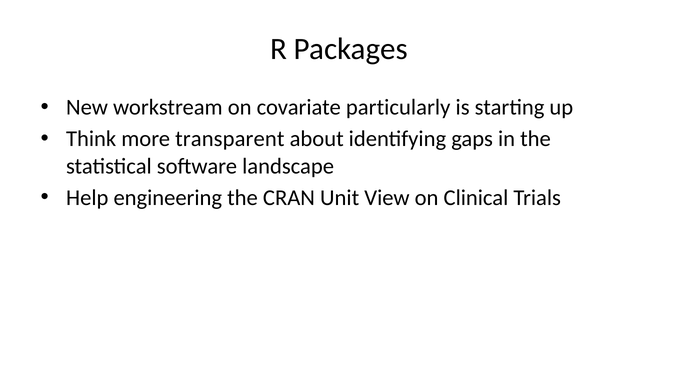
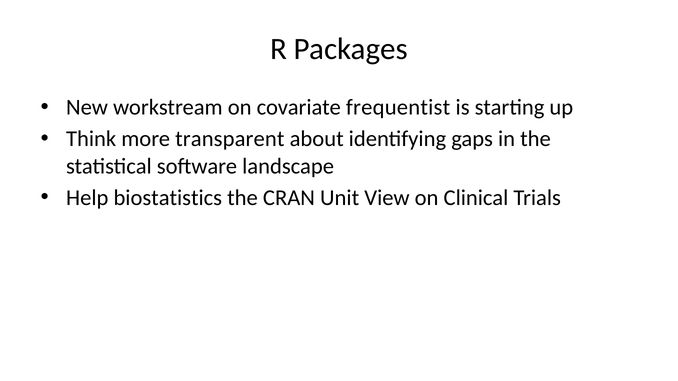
particularly: particularly -> frequentist (398, 108)
engineering: engineering -> biostatistics (168, 198)
